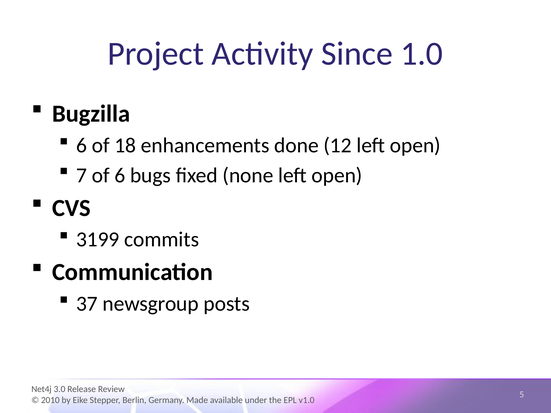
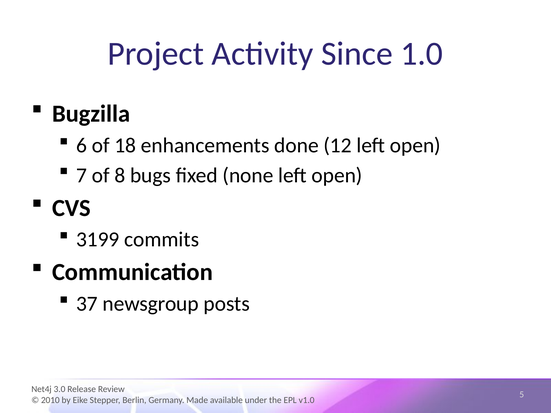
of 6: 6 -> 8 (120, 175)
